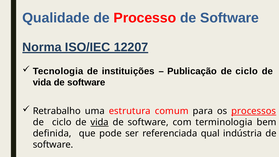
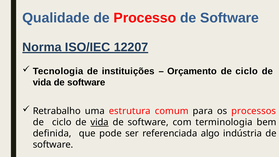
Publicação: Publicação -> Orçamento (192, 71)
processos underline: present -> none (254, 111)
qual: qual -> algo (210, 133)
